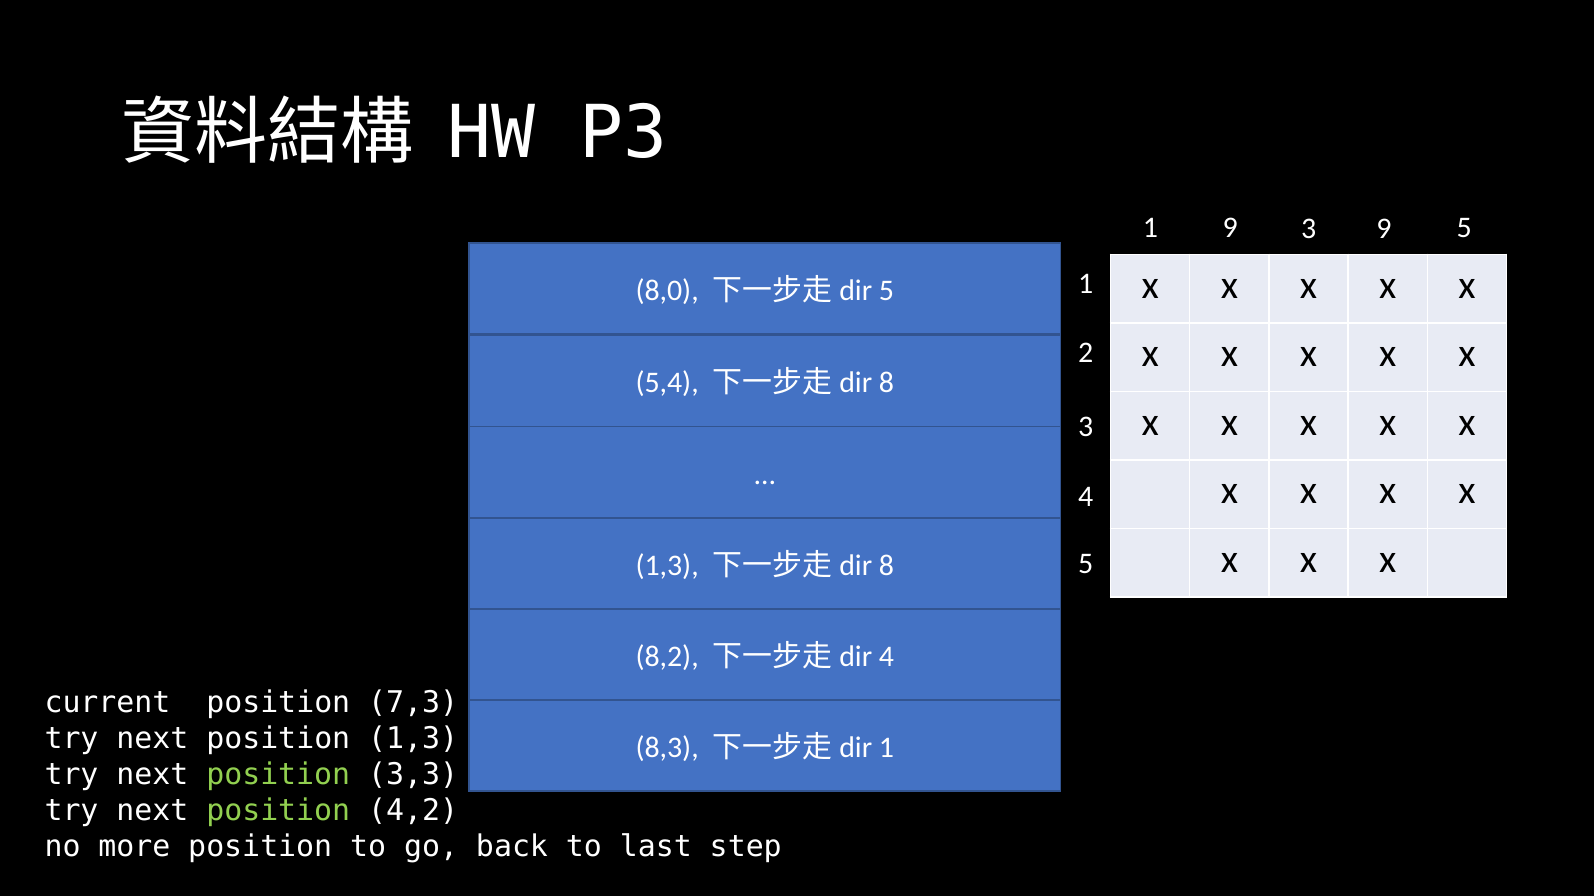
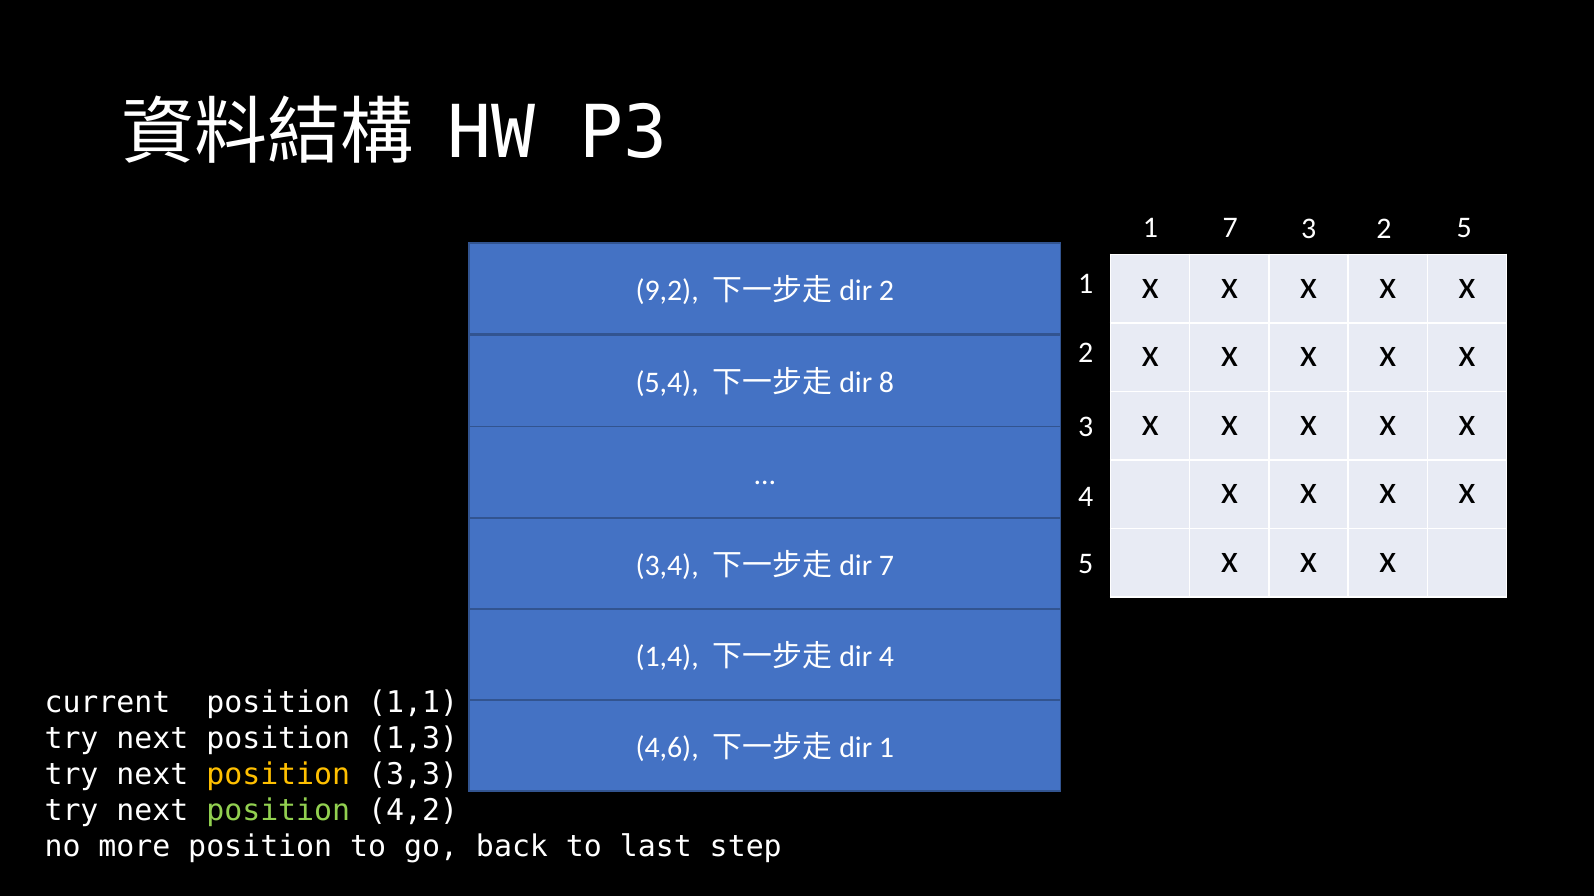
1 9: 9 -> 7 (1230, 228)
3 9: 9 -> 2 (1384, 229)
8,0: 8,0 -> 9,2 (667, 291)
5: 5 -> 2 (886, 291)
1,3: 1,3 -> 3,4 (667, 566)
8: 8 -> 7 (886, 566)
8,2: 8,2 -> 1,4 (667, 657)
7,3: 7,3 -> 1,1 (413, 703)
8,3: 8,3 -> 4,6 (667, 748)
position colour: light green -> yellow (278, 775)
